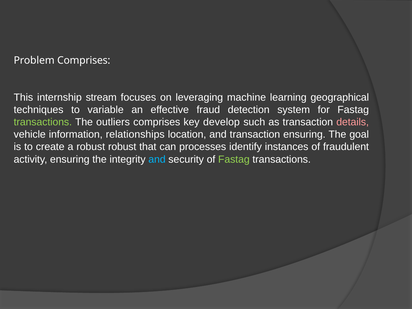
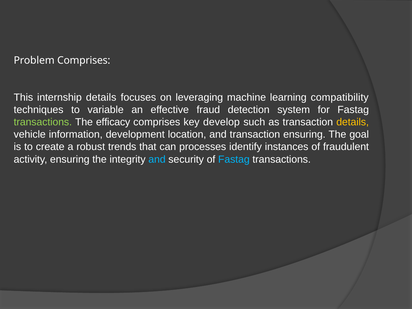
internship stream: stream -> details (101, 97)
geographical: geographical -> compatibility (340, 97)
outliers: outliers -> efficacy (113, 122)
details colour: pink -> yellow (353, 122)
relationships: relationships -> development (135, 135)
robust robust: robust -> trends (122, 147)
Fastag colour: light green -> light blue (234, 159)
